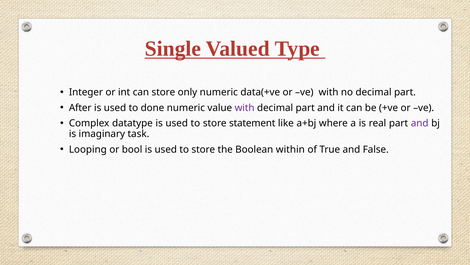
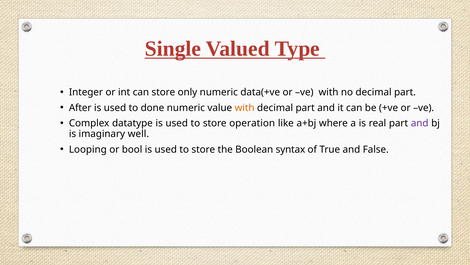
with colour: purple -> orange (245, 108)
statement: statement -> operation (252, 123)
task: task -> well (138, 134)
within: within -> syntax (290, 149)
